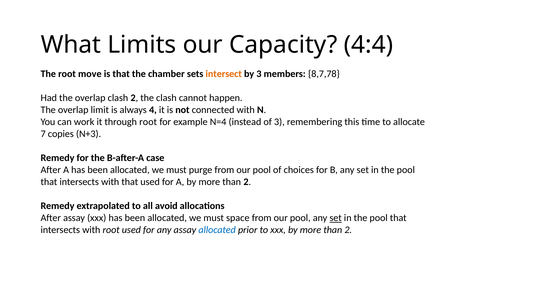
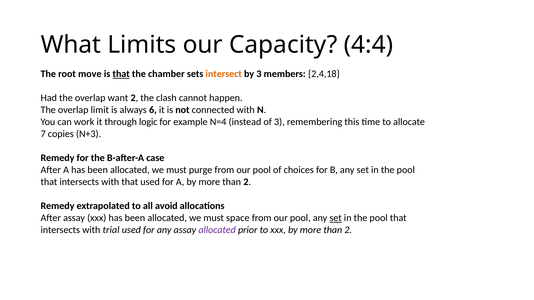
that underline: none -> present (121, 74)
8,7,78: 8,7,78 -> 2,4,18 (324, 74)
overlap clash: clash -> want (118, 98)
4: 4 -> 6 (153, 110)
through root: root -> logic (148, 122)
with root: root -> trial (111, 230)
allocated colour: blue -> purple (217, 230)
